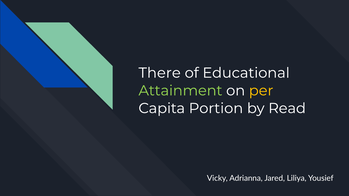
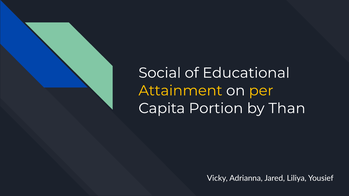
There: There -> Social (160, 73)
Attainment colour: light green -> yellow (180, 91)
Read: Read -> Than (287, 108)
